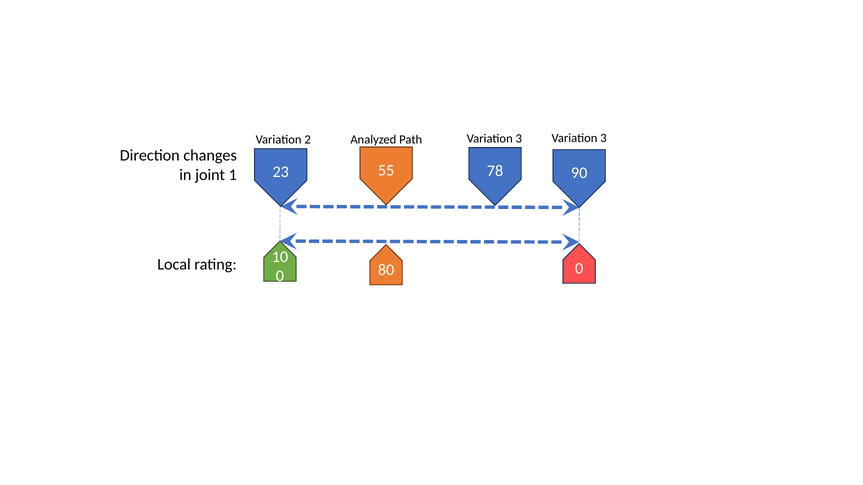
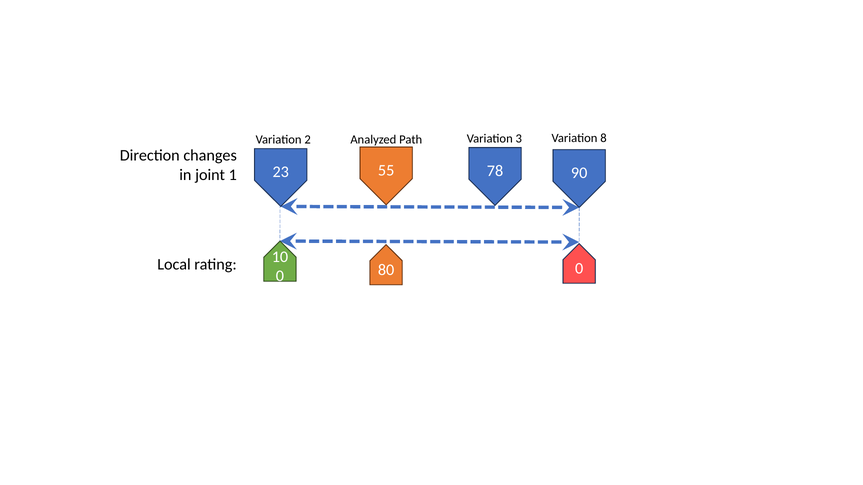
3 Variation 3: 3 -> 8 (604, 138)
